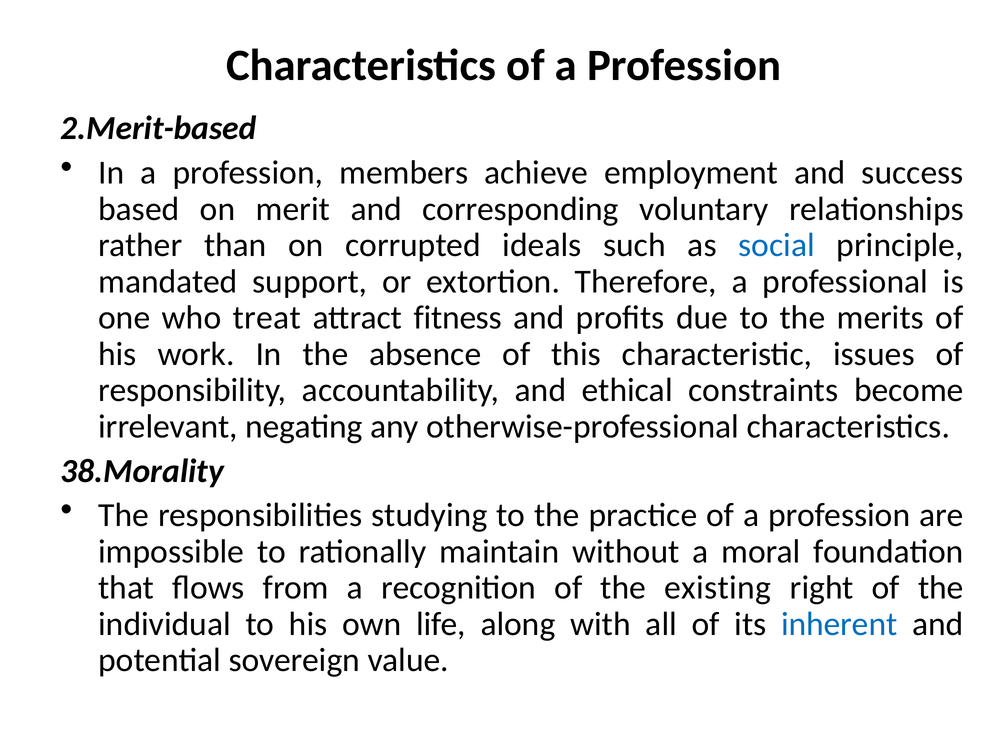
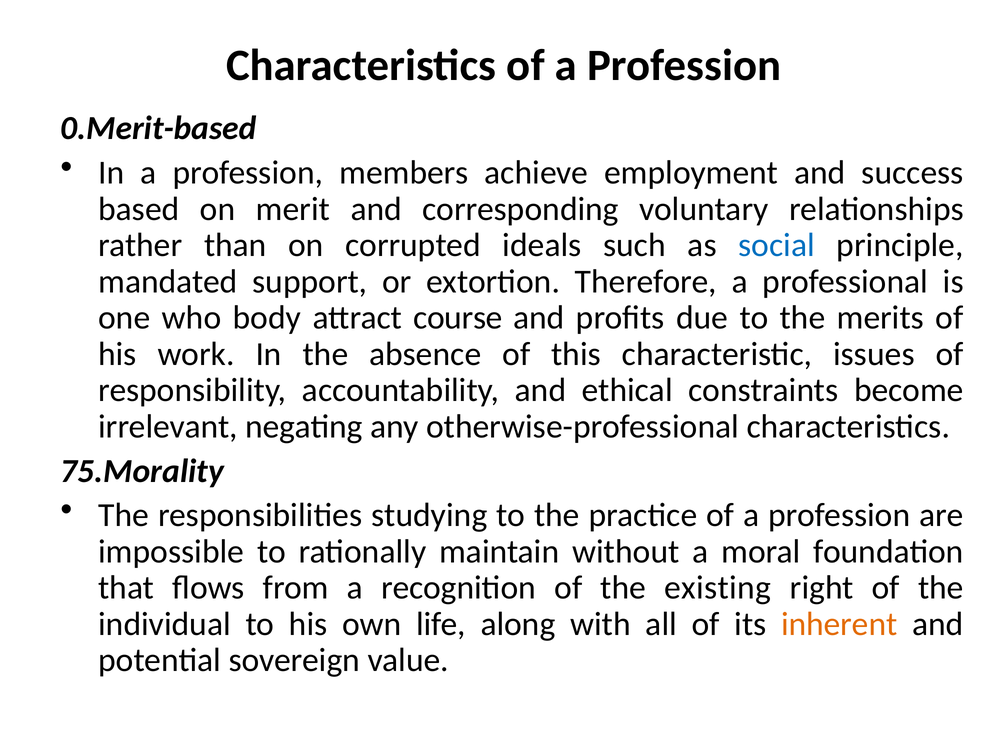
2.Merit-based: 2.Merit-based -> 0.Merit-based (158, 128)
treat: treat -> body (267, 318)
fitness: fitness -> course (458, 318)
38.Morality: 38.Morality -> 75.Morality (142, 471)
inherent colour: blue -> orange (839, 624)
